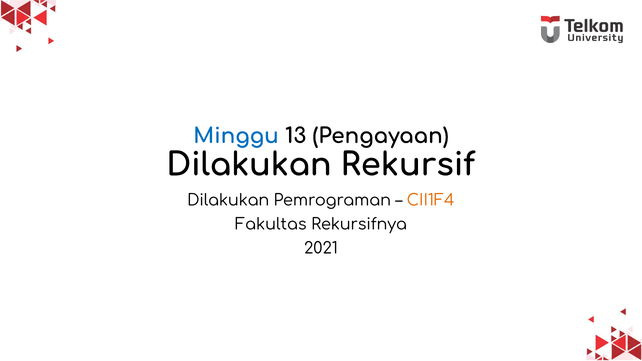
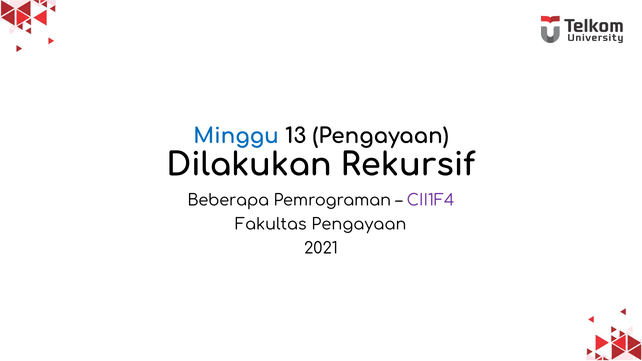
Dilakukan: Dilakukan -> Beberapa (228, 201)
CII1F4 colour: orange -> purple (431, 201)
Fakultas Rekursifnya: Rekursifnya -> Pengayaan (359, 225)
